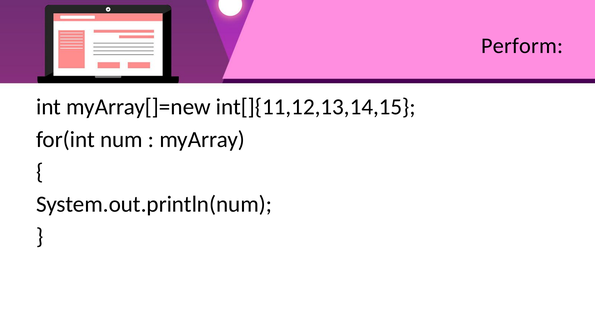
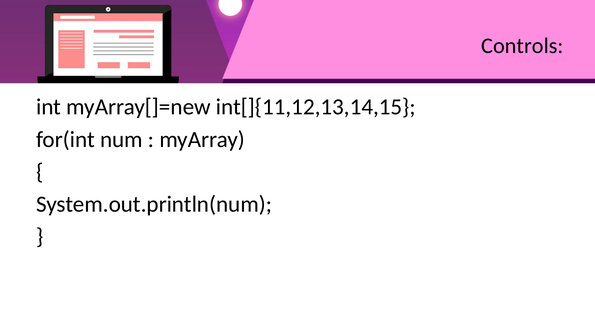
Perform: Perform -> Controls (522, 46)
